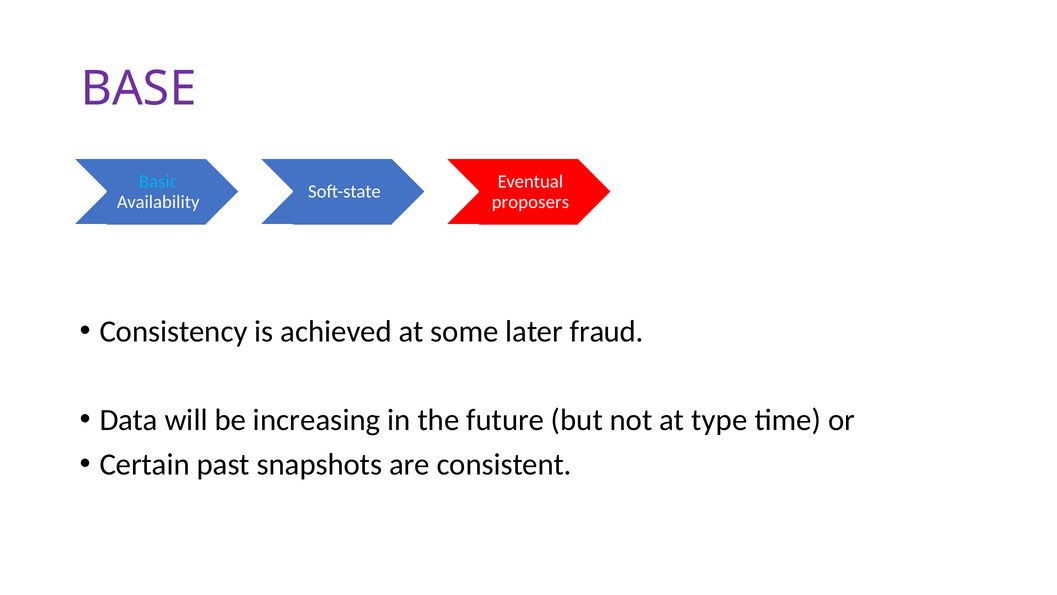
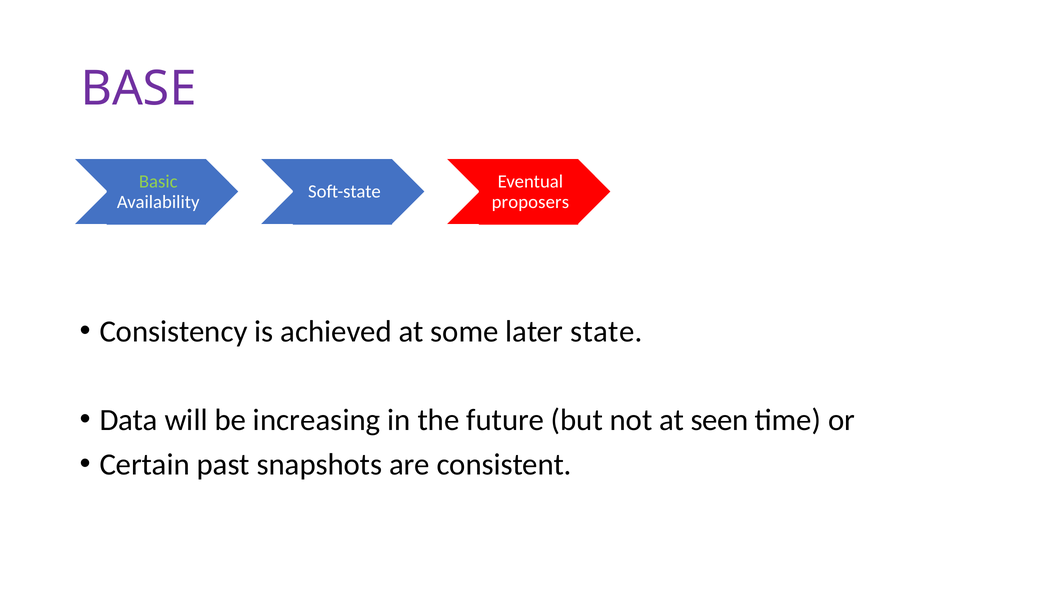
Basic colour: light blue -> light green (158, 182)
fraud: fraud -> state (606, 331)
type: type -> seen (720, 420)
